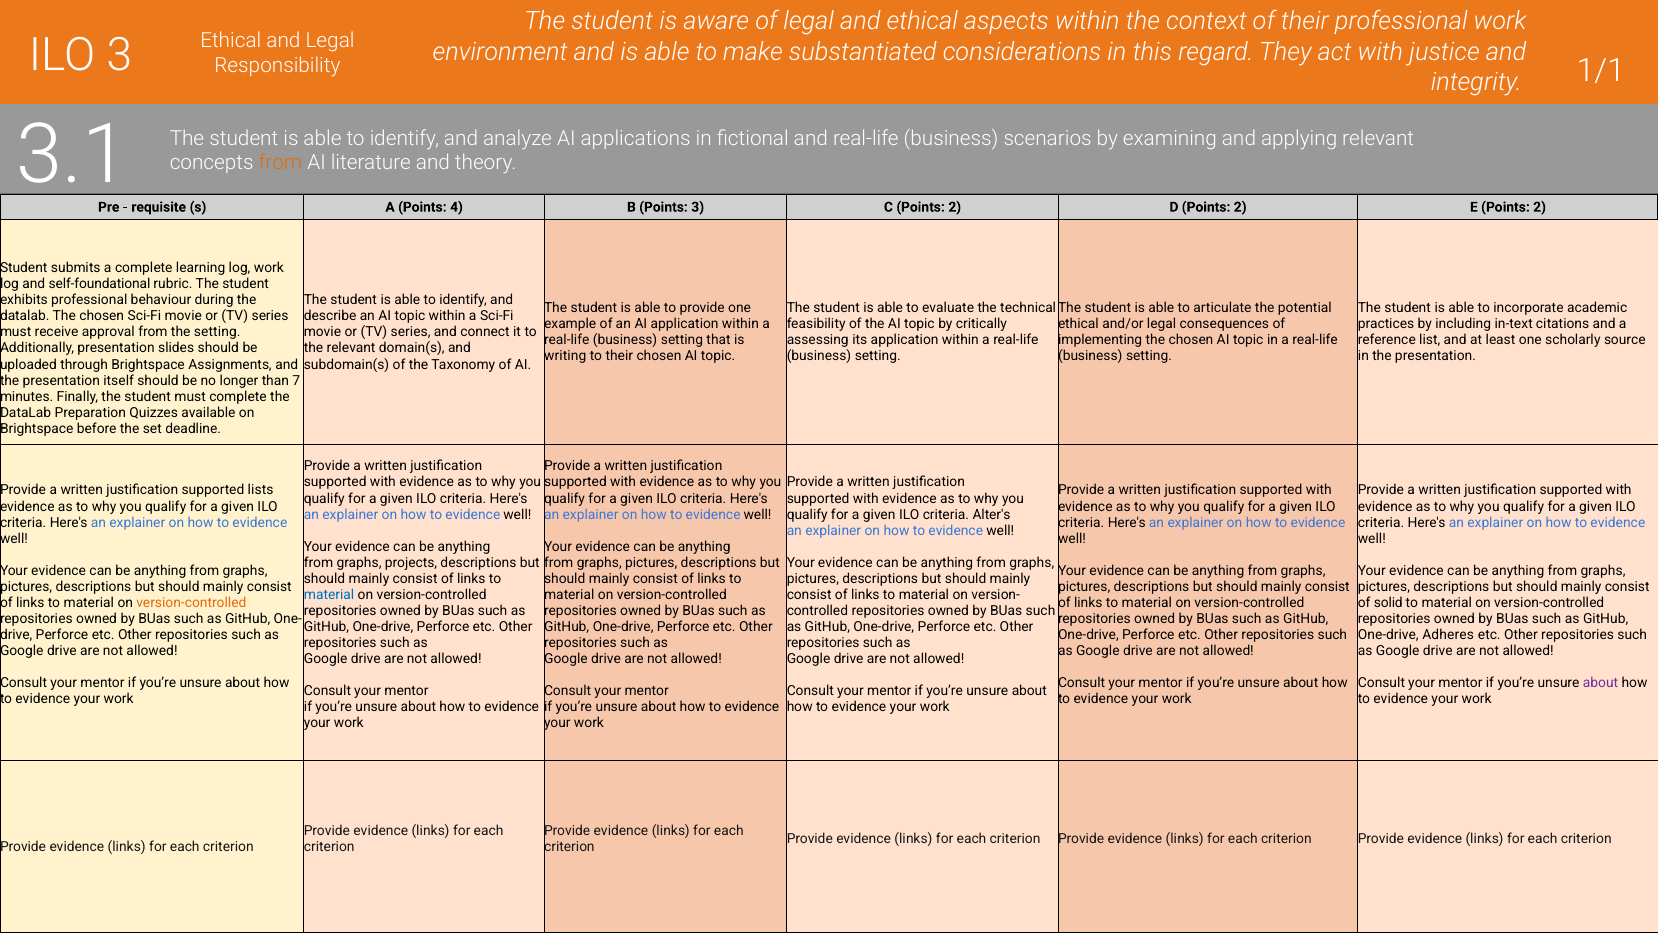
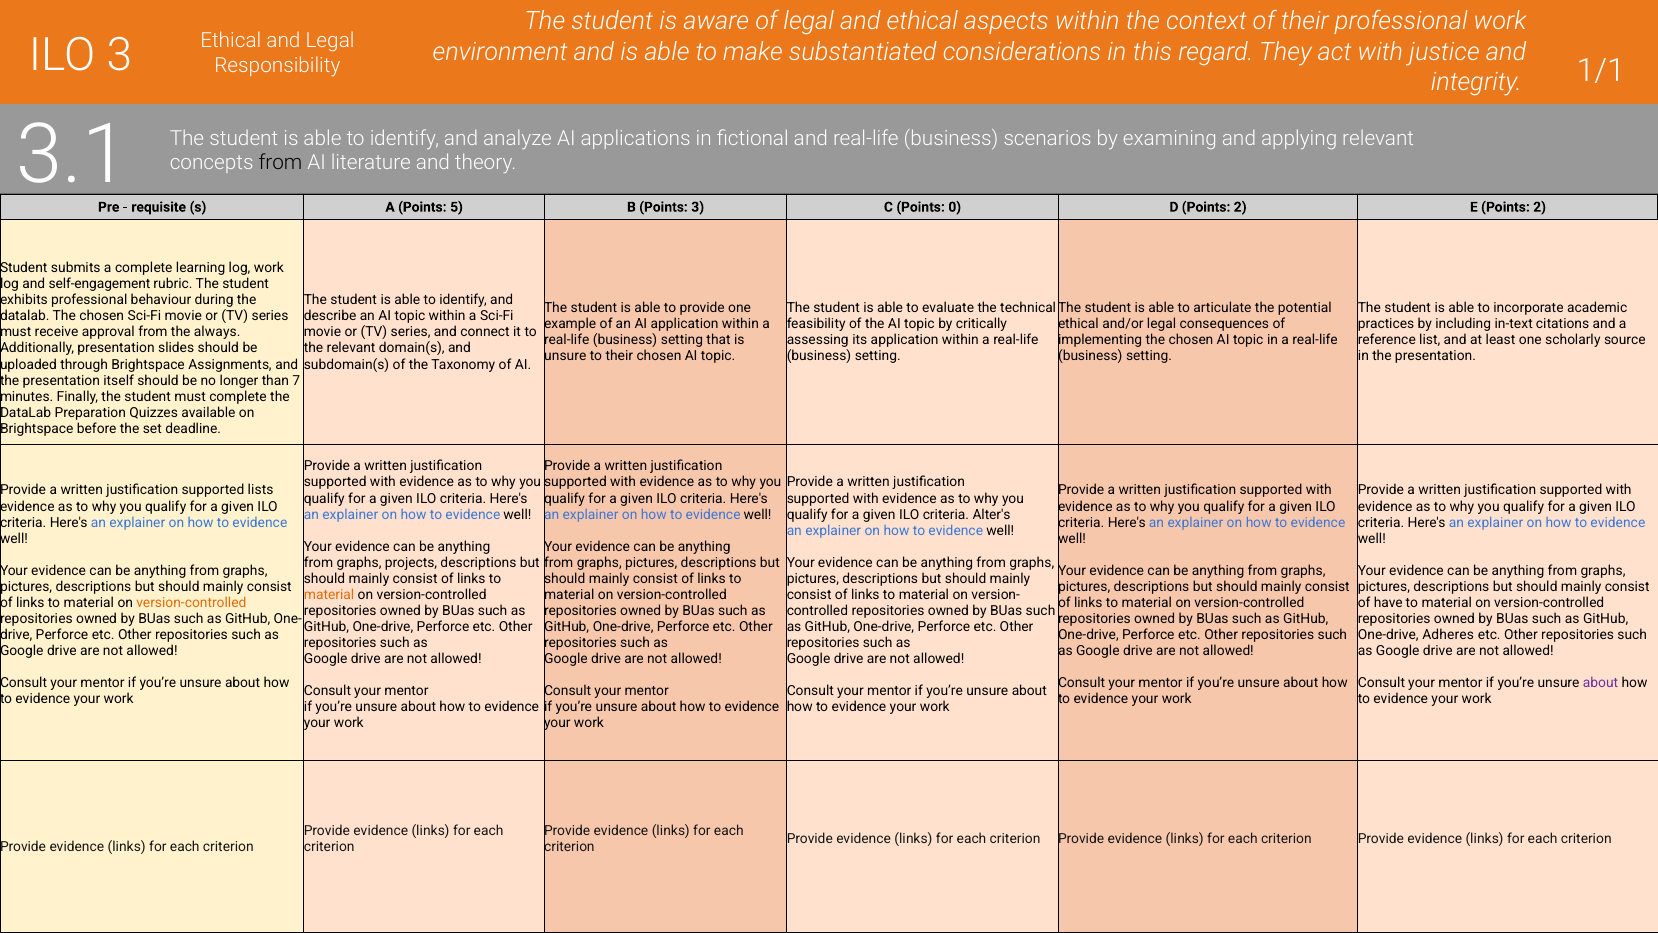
from colour: orange -> black (280, 163)
4: 4 -> 5 (457, 207)
C Points 2: 2 -> 0 (955, 207)
self-foundational: self-foundational -> self-engagement (100, 284)
the setting: setting -> always (217, 332)
writing: writing -> unsure (565, 356)
material colour: blue -> orange (329, 595)
solid: solid -> have (1388, 603)
